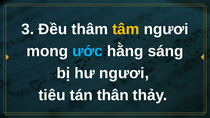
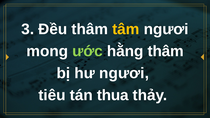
ước colour: light blue -> light green (88, 51)
hằng sáng: sáng -> thâm (166, 51)
thân: thân -> thua (113, 95)
